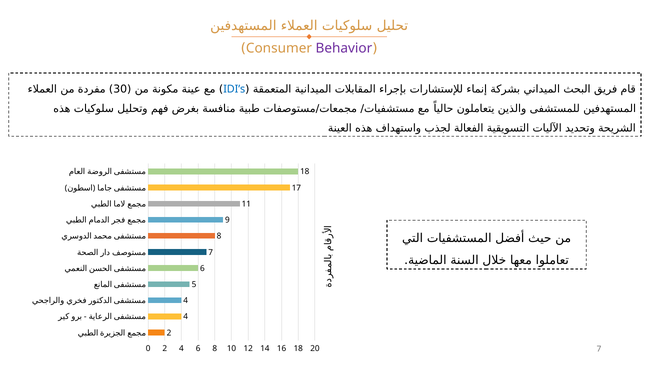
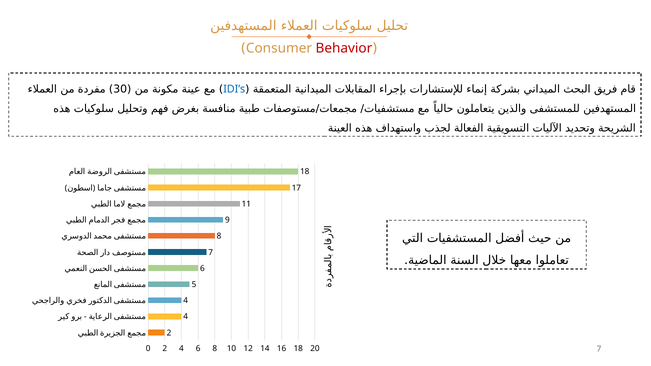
Behavior colour: purple -> red (344, 48)
